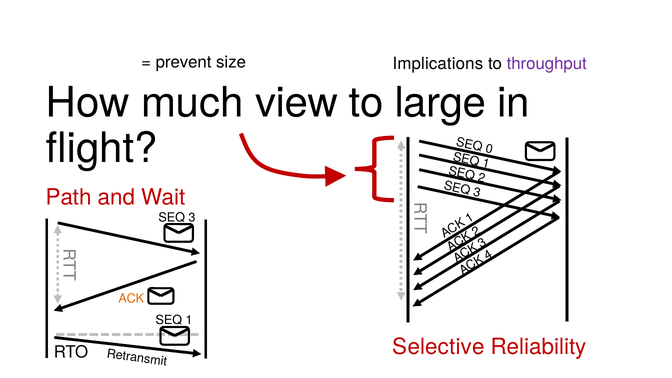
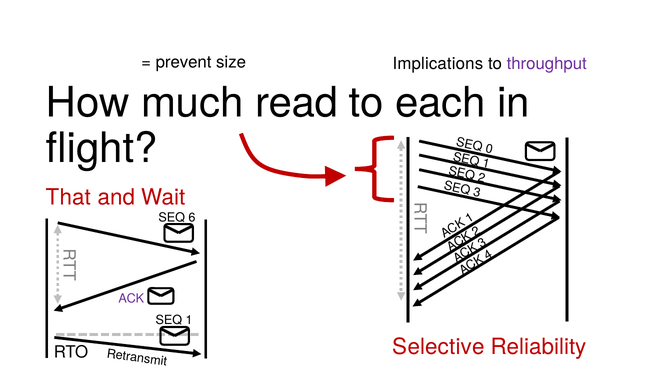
view: view -> read (296, 103)
large: large -> each (440, 103)
Path: Path -> That (68, 197)
SEQ 3: 3 -> 6 (192, 218)
ACK colour: orange -> purple (131, 299)
